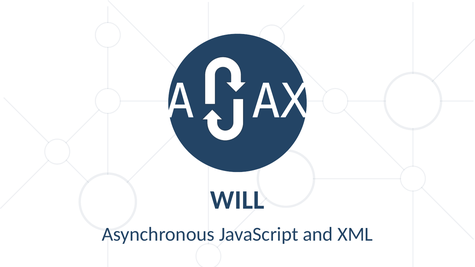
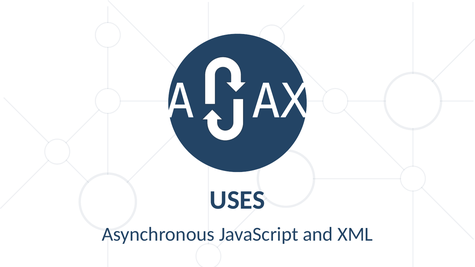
WILL: WILL -> USES (237, 200)
